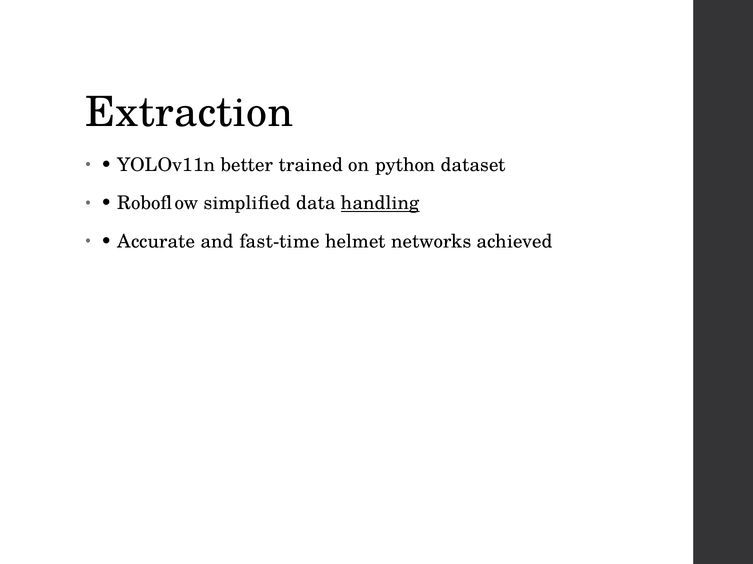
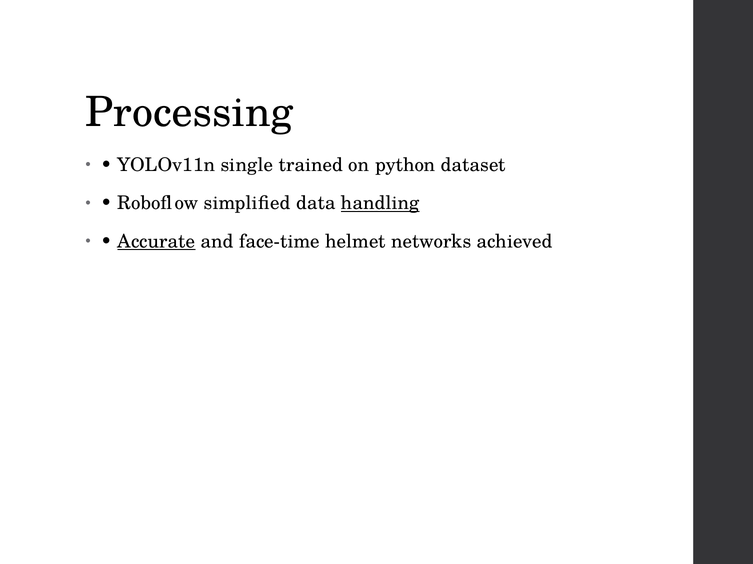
Extraction: Extraction -> Processing (189, 113)
better: better -> single (247, 165)
Accurate underline: none -> present (156, 242)
fast-time: fast-time -> face-time (280, 242)
